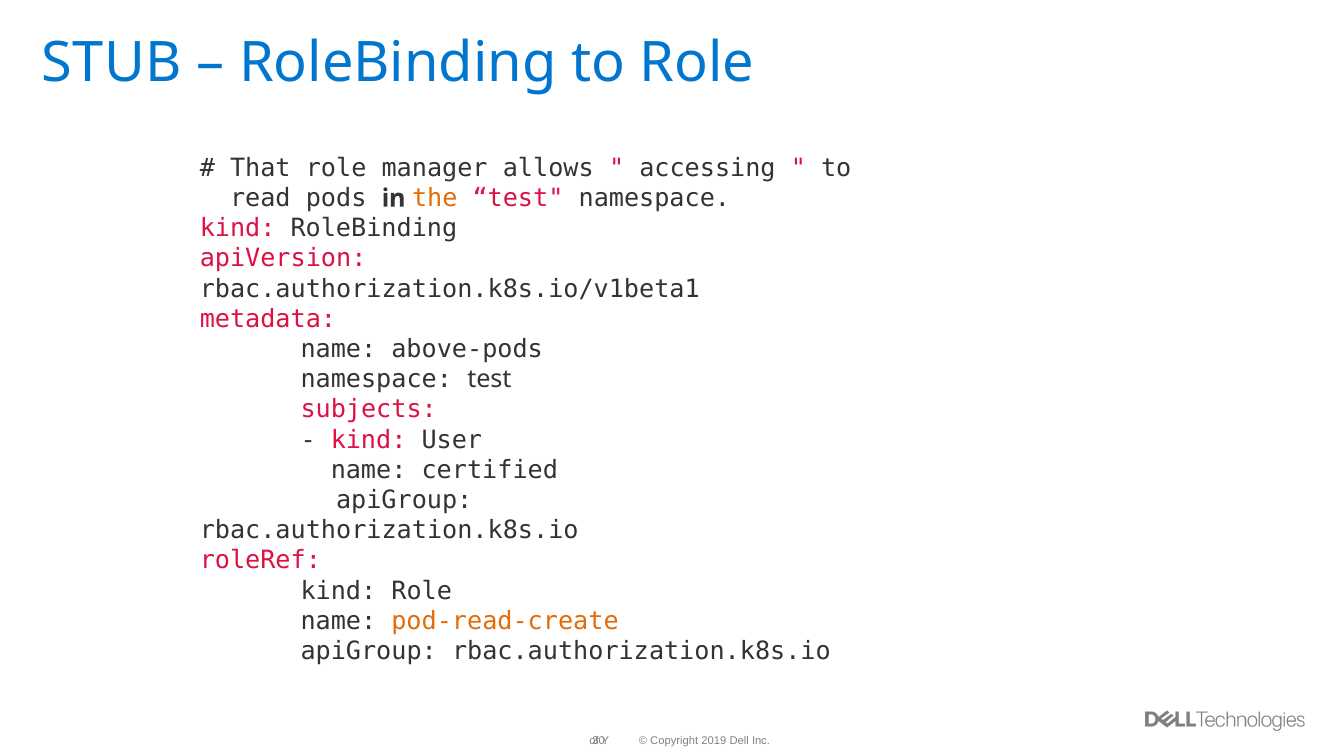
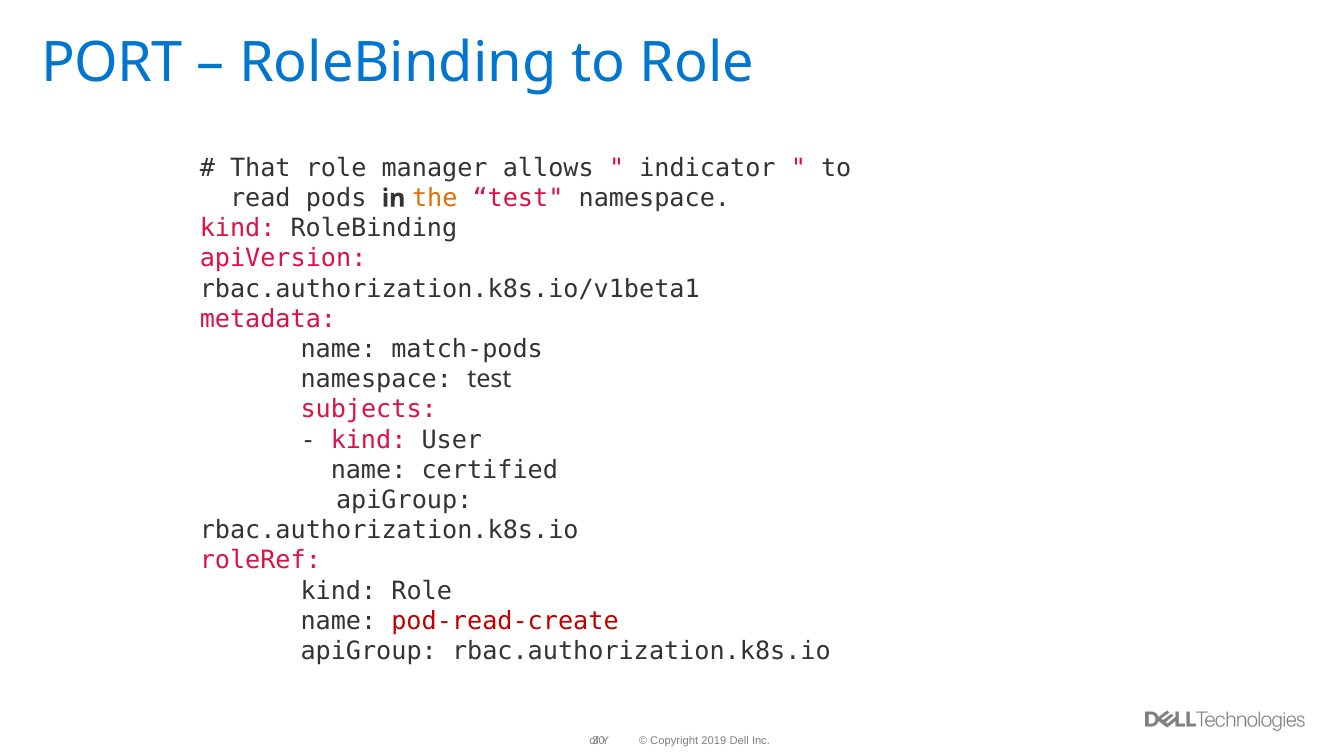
STUB: STUB -> PORT (112, 63)
accessing: accessing -> indicator (707, 168)
above-pods: above-pods -> match-pods (467, 349)
pod-read-create colour: orange -> red (505, 621)
